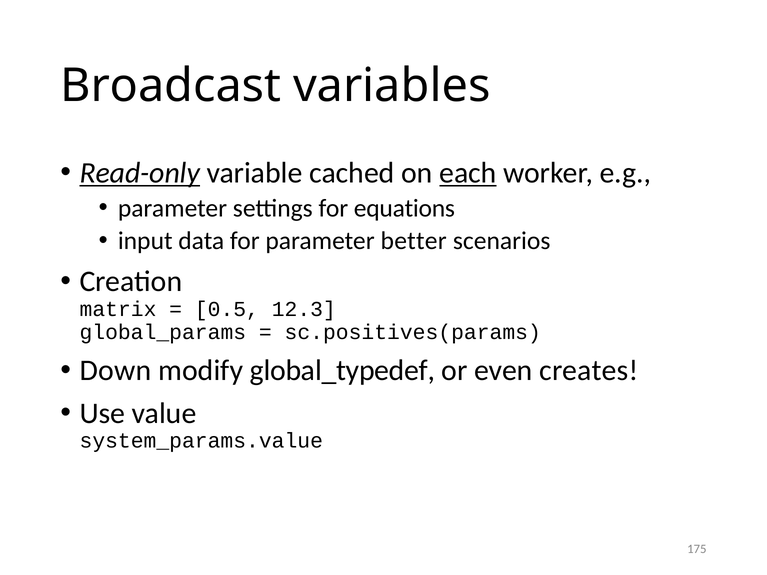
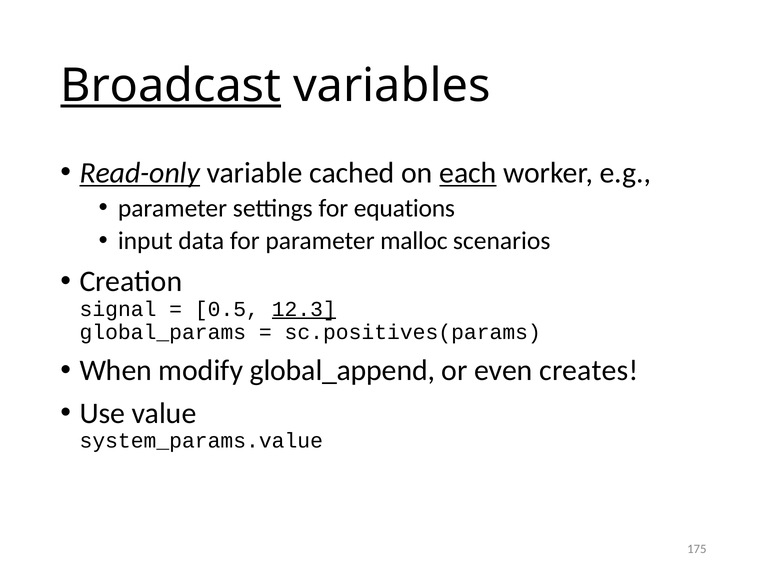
Broadcast underline: none -> present (171, 86)
better: better -> malloc (414, 241)
matrix: matrix -> signal (118, 309)
12.3 underline: none -> present (304, 309)
Down: Down -> When (116, 371)
global_typedef: global_typedef -> global_append (342, 371)
